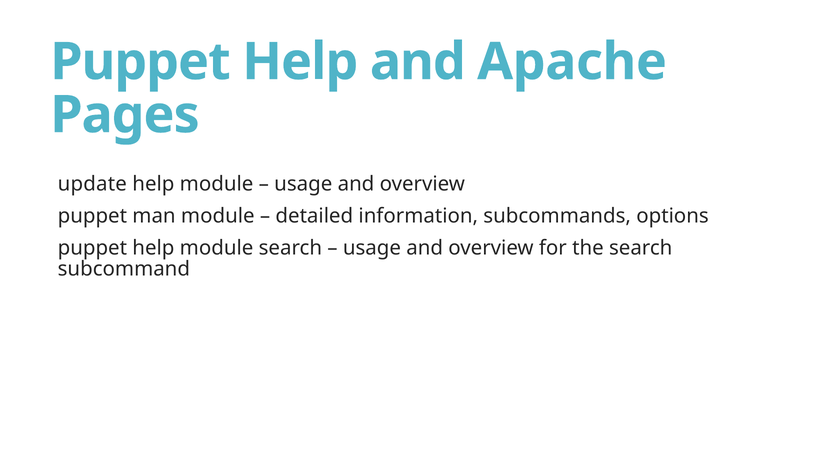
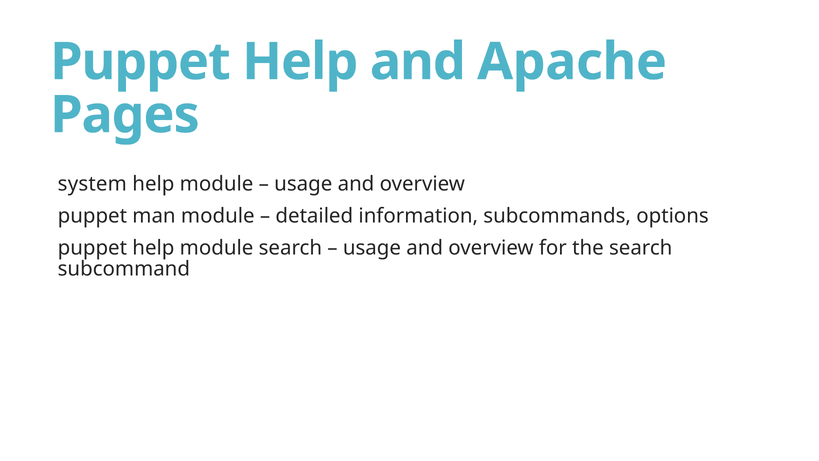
update: update -> system (92, 184)
